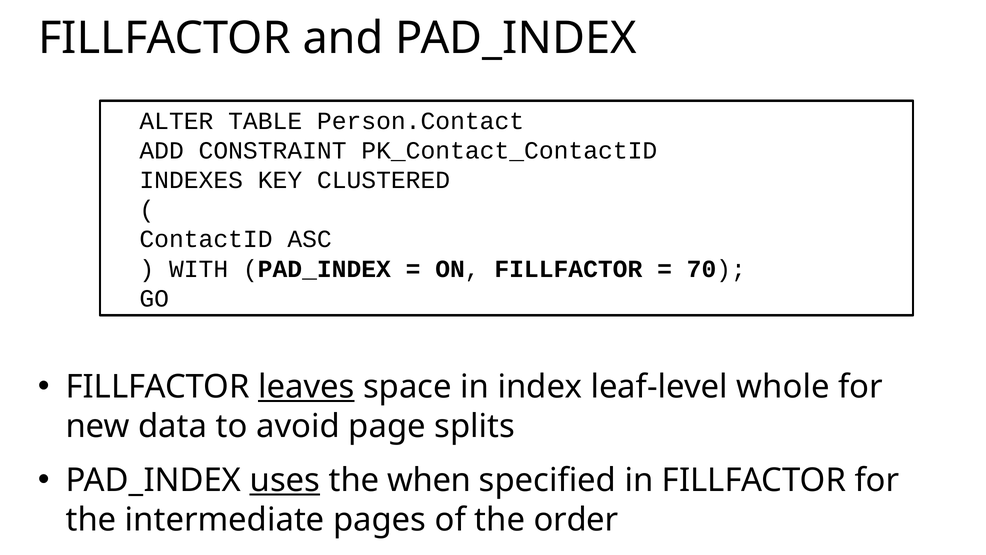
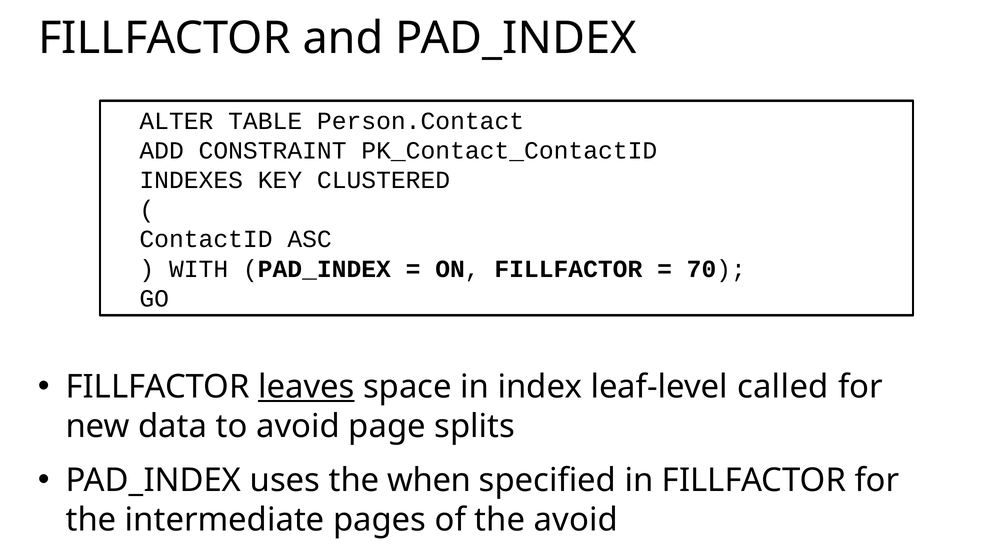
whole: whole -> called (783, 387)
uses underline: present -> none (285, 480)
the order: order -> avoid (576, 520)
